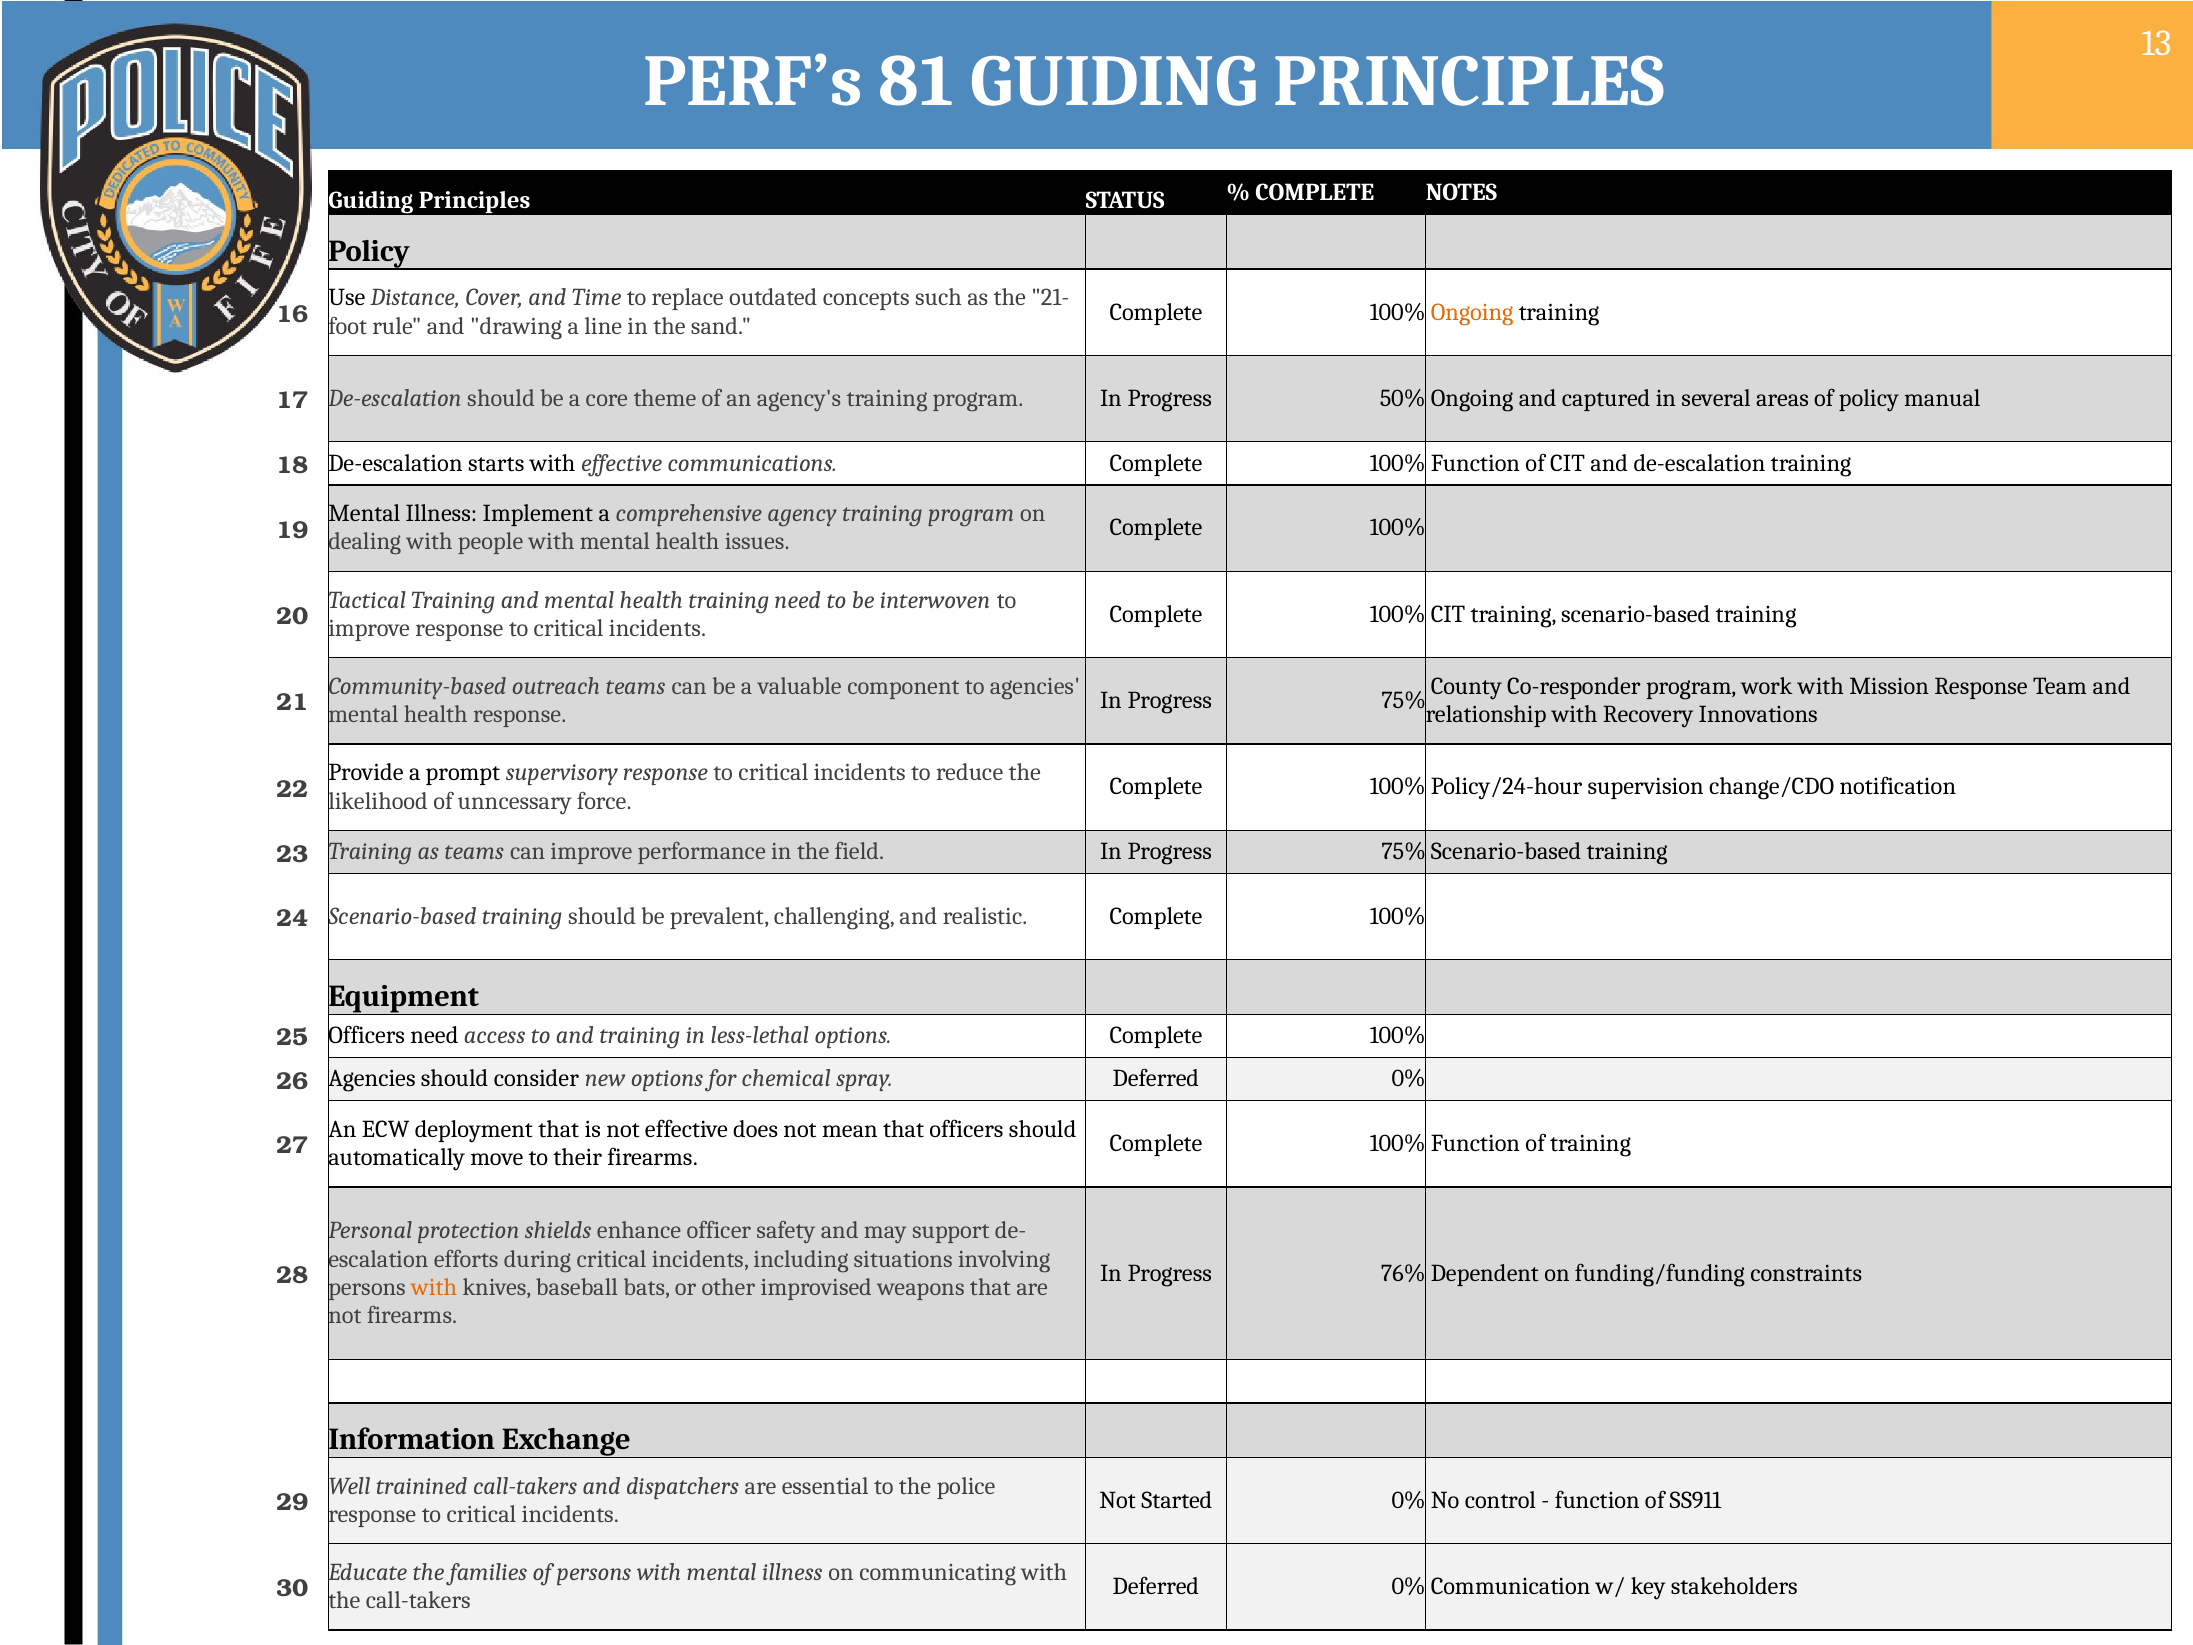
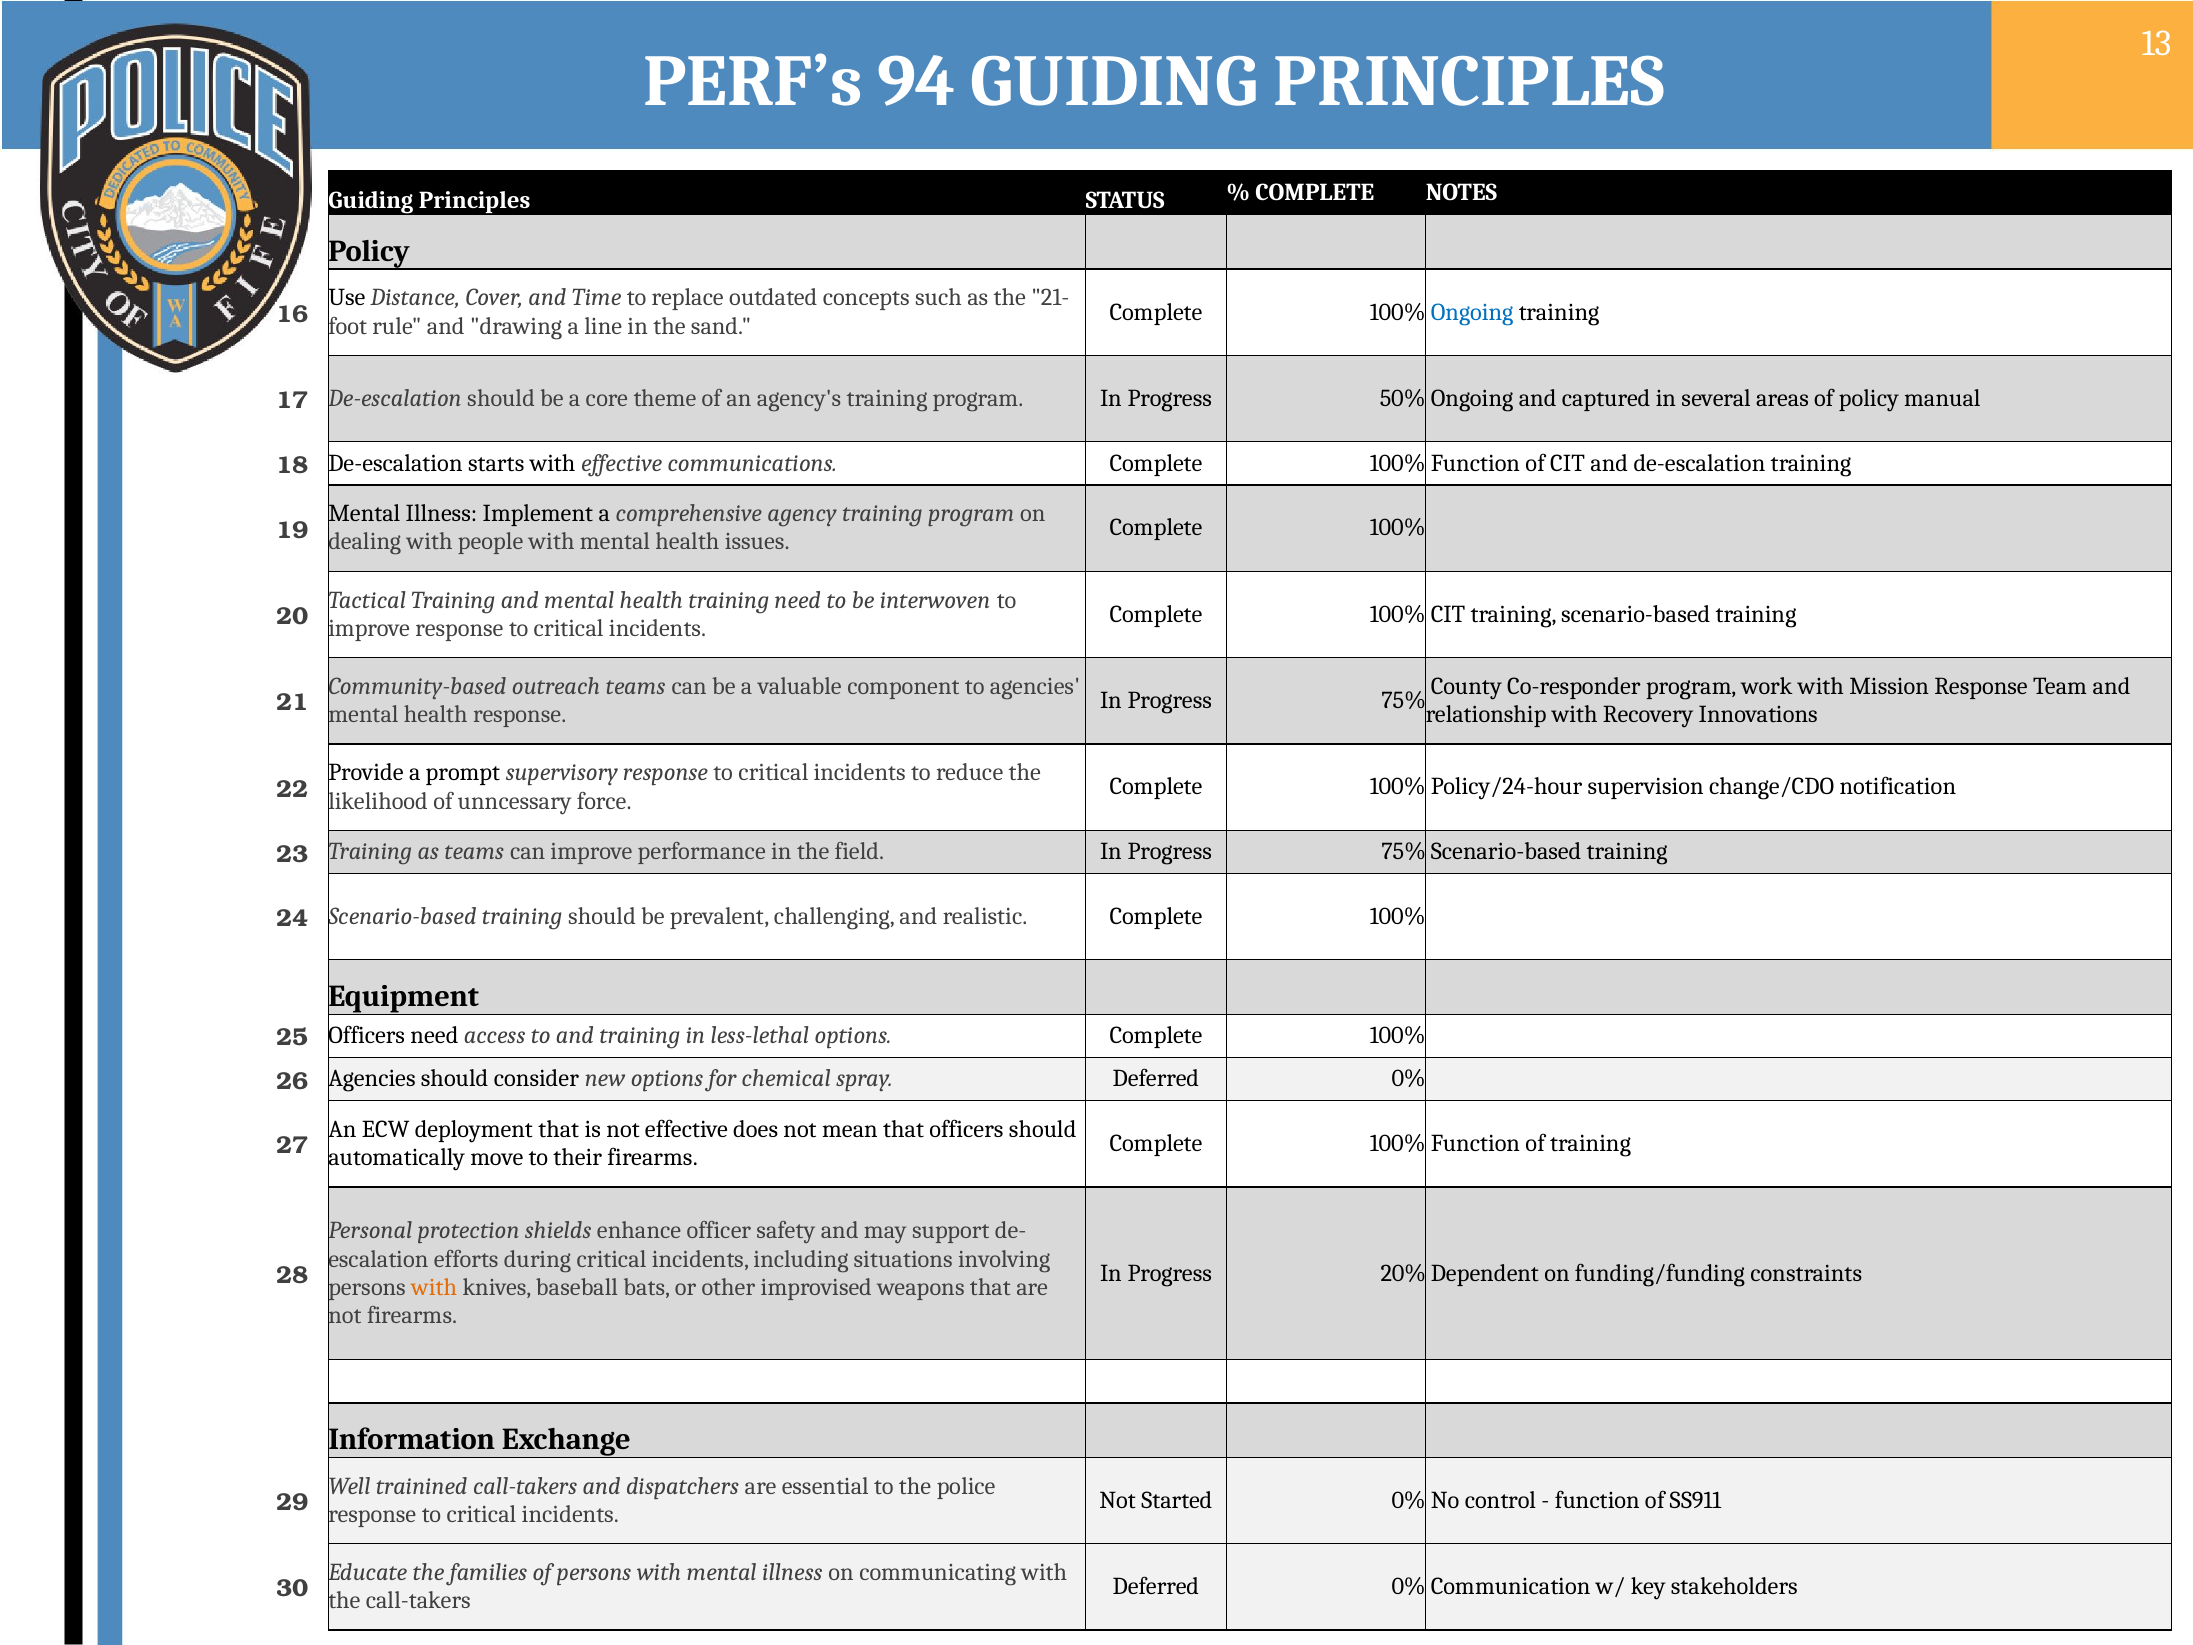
81: 81 -> 94 (917, 81)
Ongoing colour: orange -> blue (1472, 312)
76%: 76% -> 20% (1403, 1273)
